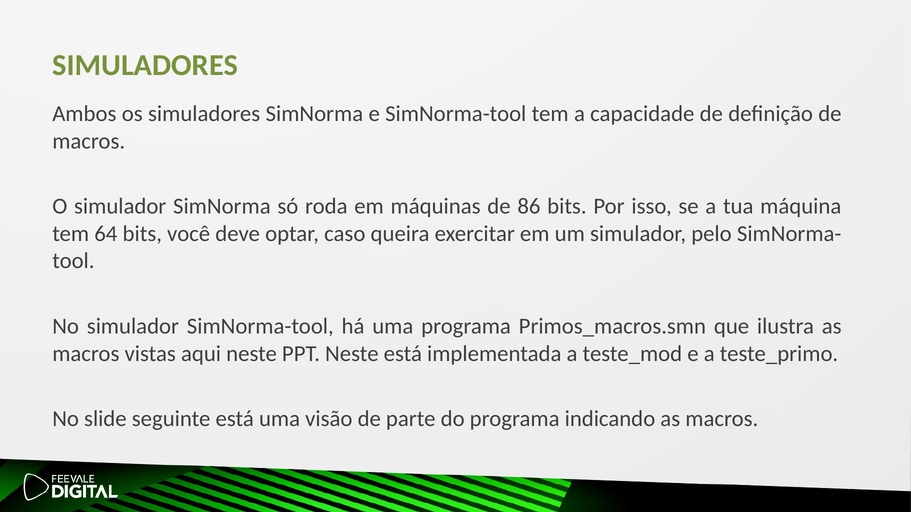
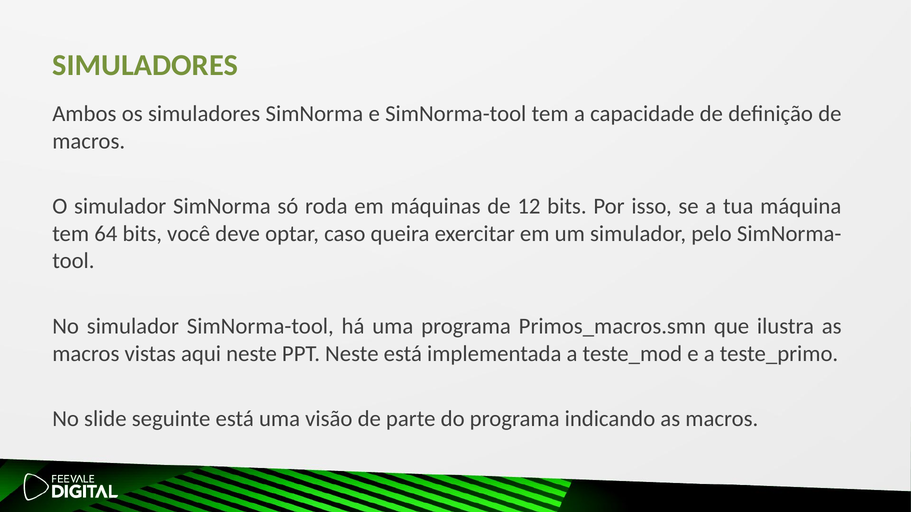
86: 86 -> 12 (529, 207)
